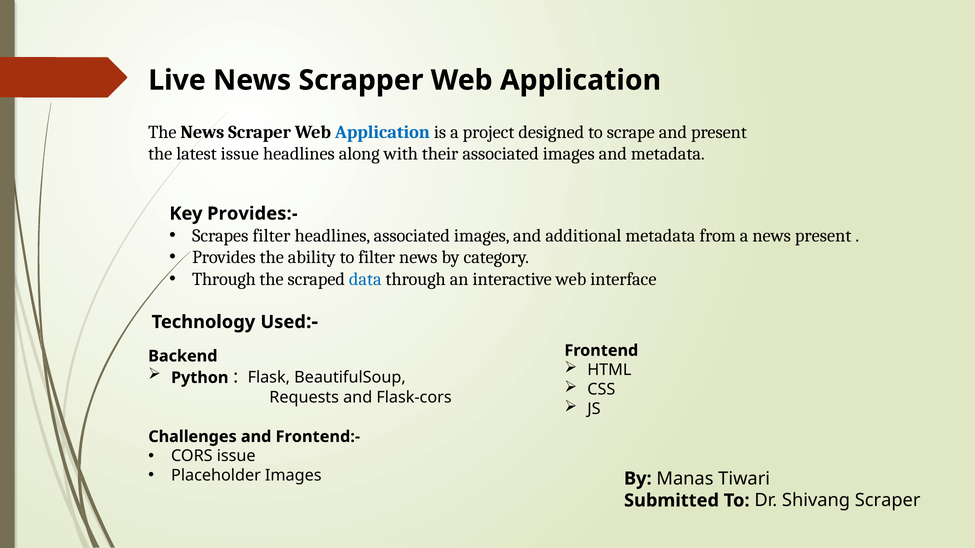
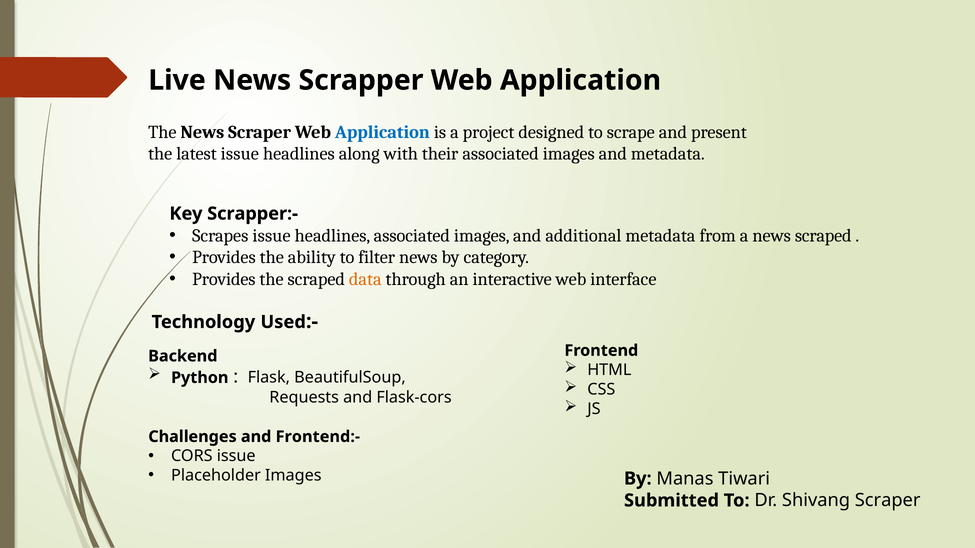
Provides:-: Provides:- -> Scrapper:- (253, 214)
Scrapes filter: filter -> issue (272, 236)
news present: present -> scraped (823, 236)
Through: Through -> Provides (224, 280)
data colour: blue -> orange (365, 280)
